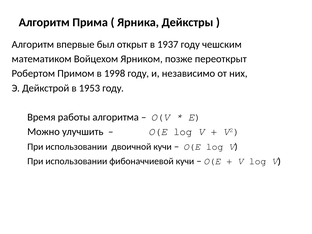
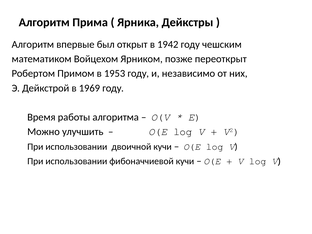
1937: 1937 -> 1942 (168, 44)
1998: 1998 -> 1953 (115, 74)
1953: 1953 -> 1969 (89, 88)
